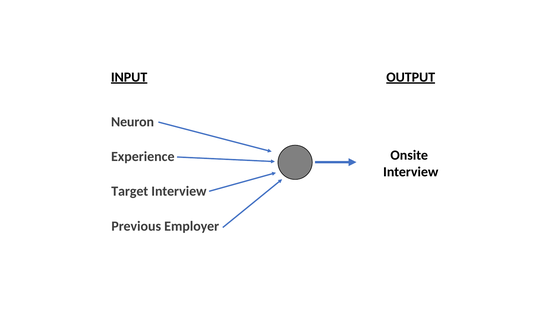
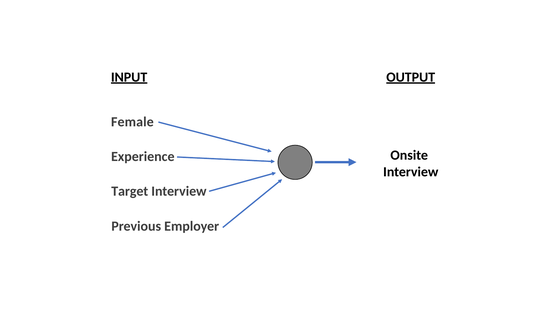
Neuron: Neuron -> Female (132, 122)
